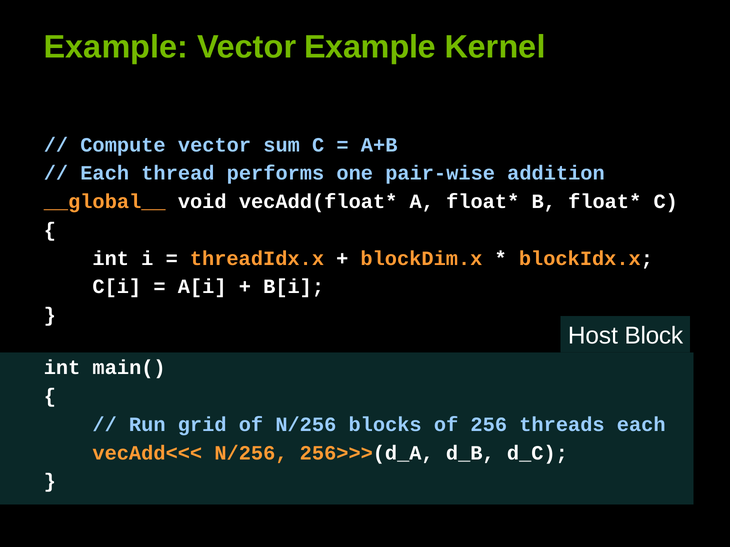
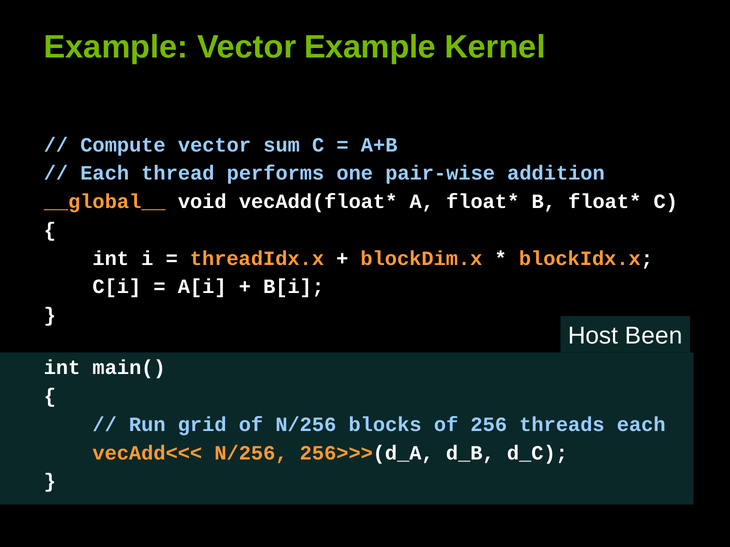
Block: Block -> Been (654, 336)
